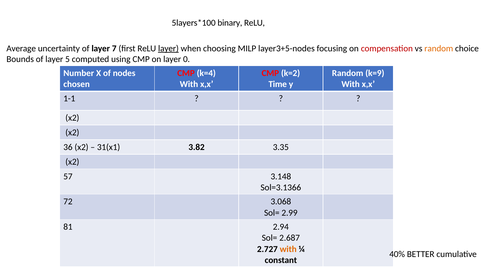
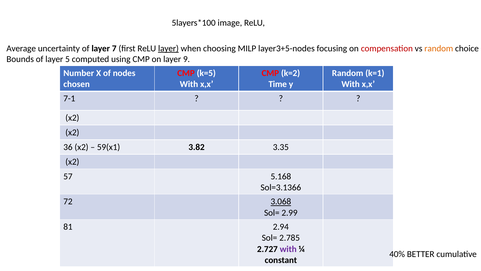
binary: binary -> image (230, 23)
0: 0 -> 9 (187, 59)
k=4: k=4 -> k=5 (206, 73)
k=9: k=9 -> k=1 (375, 73)
1-1: 1-1 -> 7-1 (69, 98)
31(x1: 31(x1 -> 59(x1 (109, 147)
3.148: 3.148 -> 5.168 (281, 176)
3.068 underline: none -> present (281, 201)
2.687: 2.687 -> 2.785 (290, 238)
with colour: orange -> purple (288, 249)
